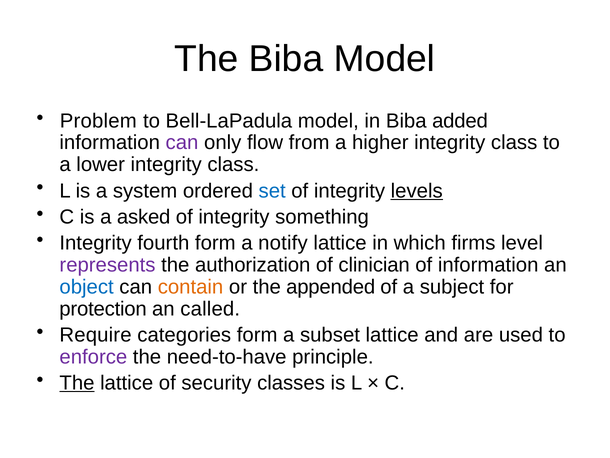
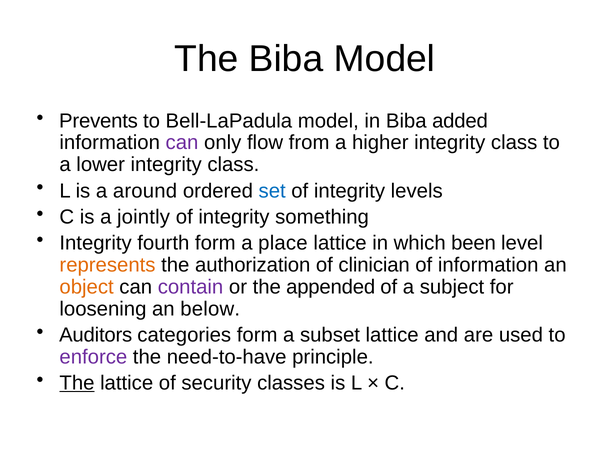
Problem: Problem -> Prevents (99, 121)
system: system -> around (145, 191)
levels underline: present -> none (417, 191)
asked: asked -> jointly (144, 217)
notify: notify -> place (283, 243)
firms: firms -> been (474, 243)
represents colour: purple -> orange (107, 265)
object colour: blue -> orange (87, 286)
contain colour: orange -> purple (191, 286)
protection: protection -> loosening (103, 308)
called: called -> below (210, 308)
Require: Require -> Auditors (96, 334)
